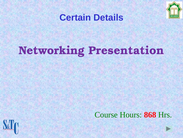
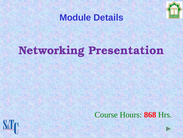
Certain: Certain -> Module (75, 18)
